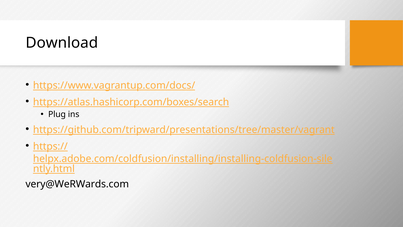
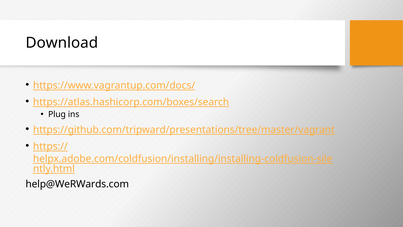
very@WeRWards.com: very@WeRWards.com -> help@WeRWards.com (77, 184)
